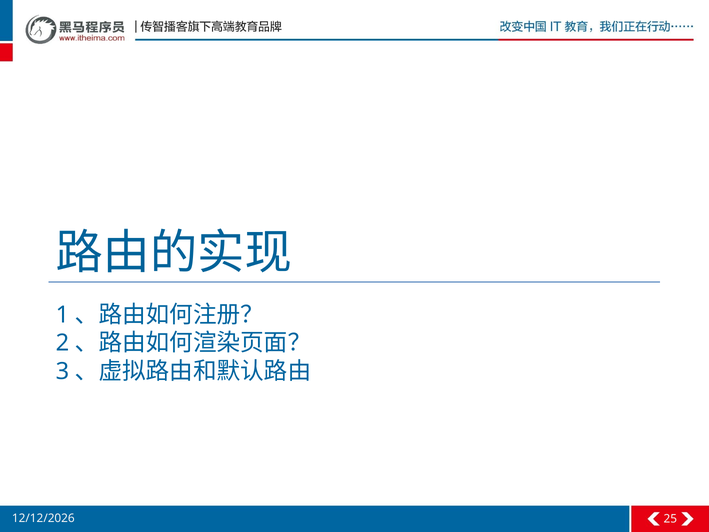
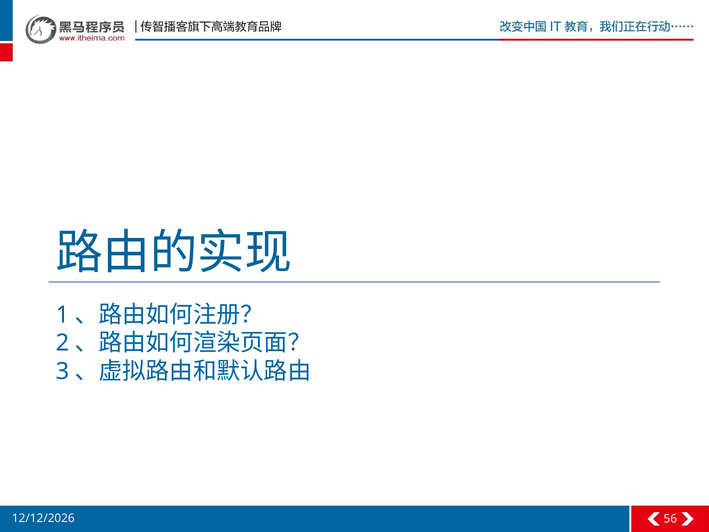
25: 25 -> 56 (670, 518)
